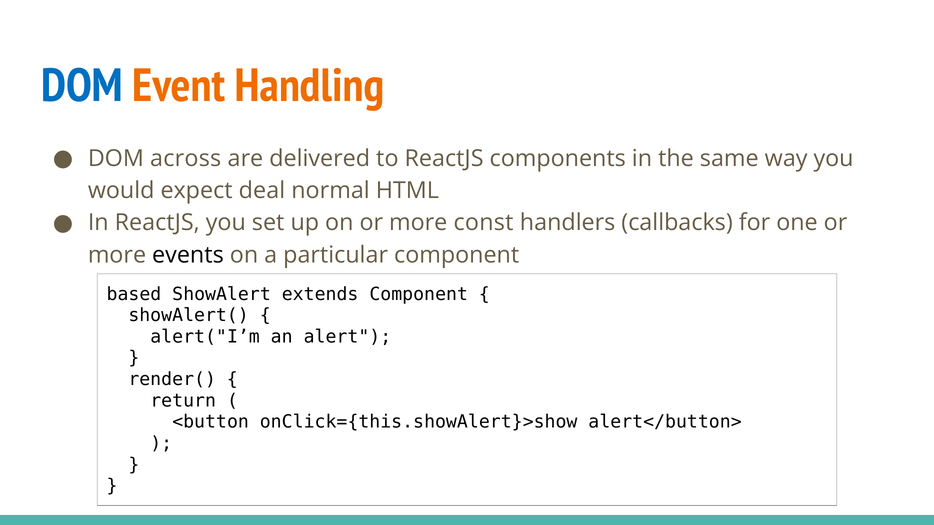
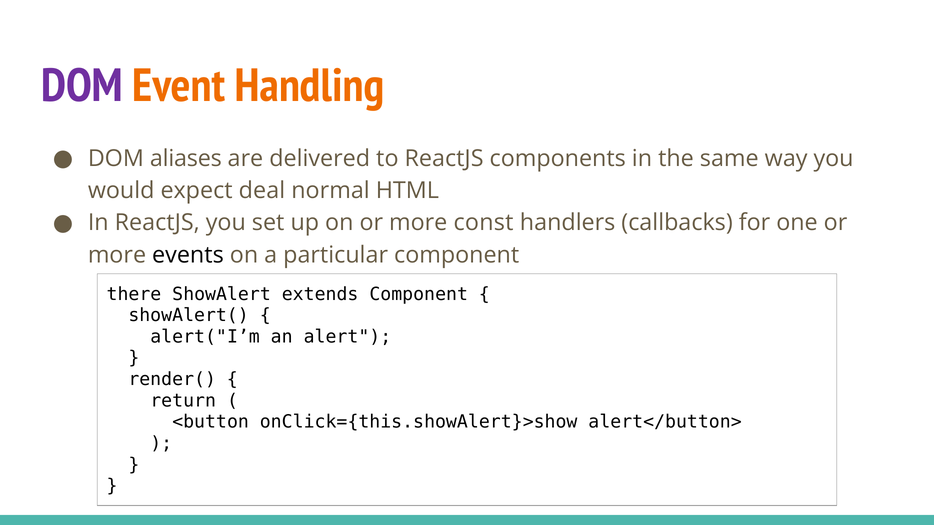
DOM colour: blue -> purple (82, 86)
across: across -> aliases (186, 159)
based: based -> there (134, 294)
